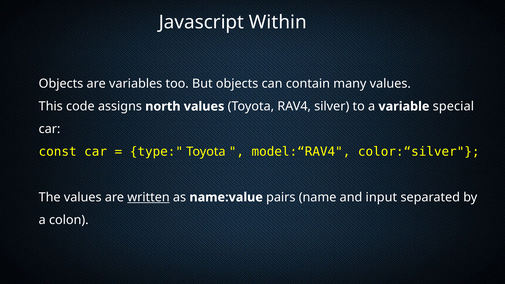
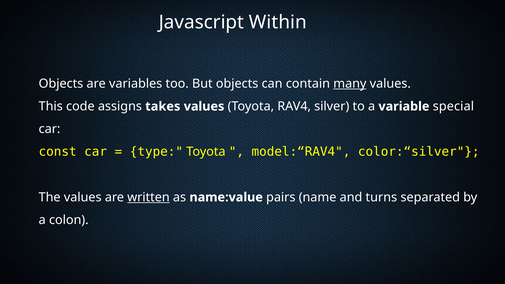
many underline: none -> present (350, 84)
north: north -> takes (163, 106)
input: input -> turns (381, 197)
